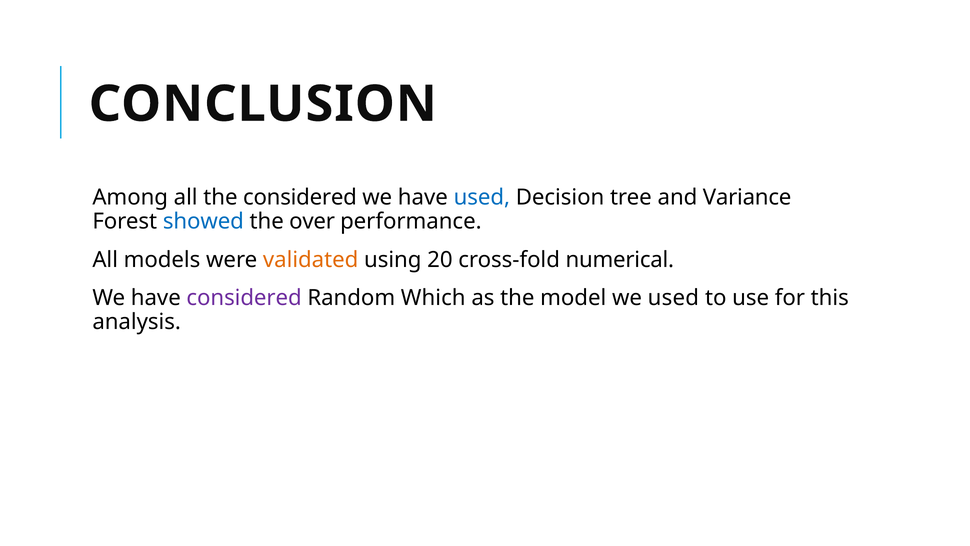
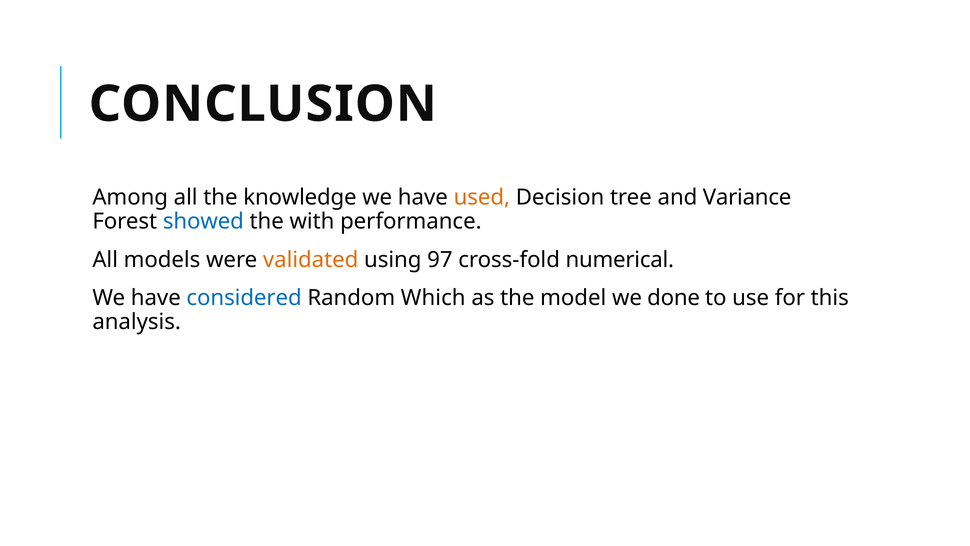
the considered: considered -> knowledge (300, 197)
used colour: blue -> orange (482, 197)
over: over -> with (312, 221)
20: 20 -> 97 (440, 260)
considered colour: purple -> blue (244, 298)
we used: used -> done (674, 298)
